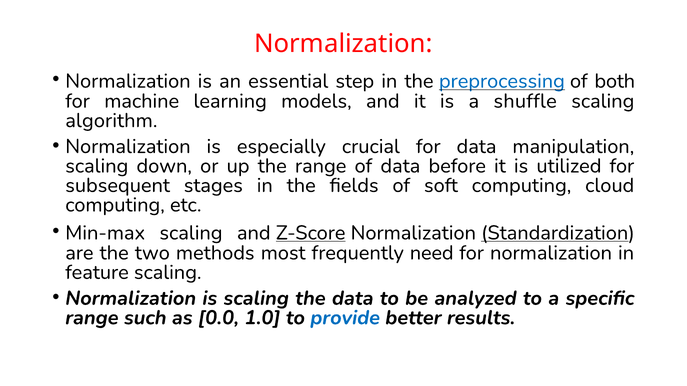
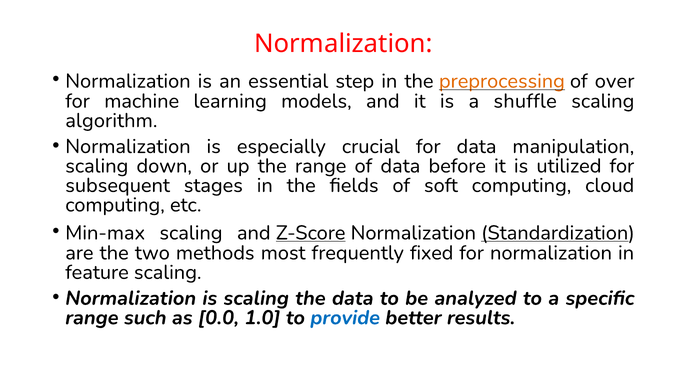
preprocessing colour: blue -> orange (502, 81)
both: both -> over (615, 81)
need: need -> fixed (432, 253)
